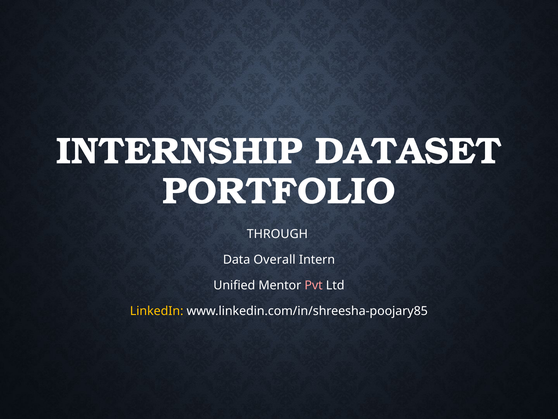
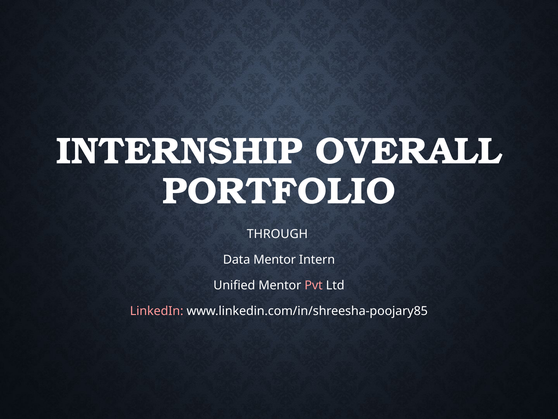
DATASET: DATASET -> OVERALL (408, 151)
Data Overall: Overall -> Mentor (275, 259)
LinkedIn colour: yellow -> pink (157, 311)
